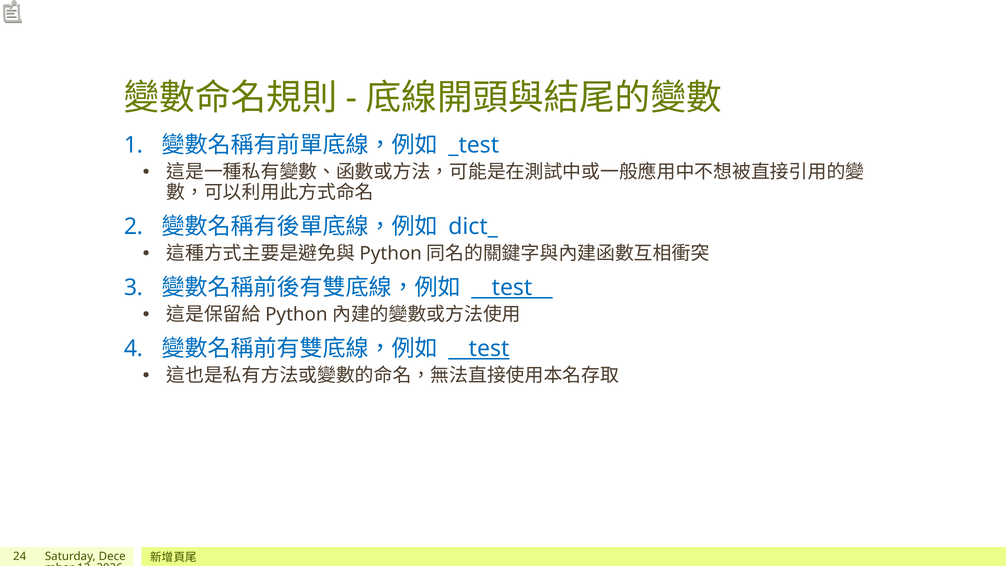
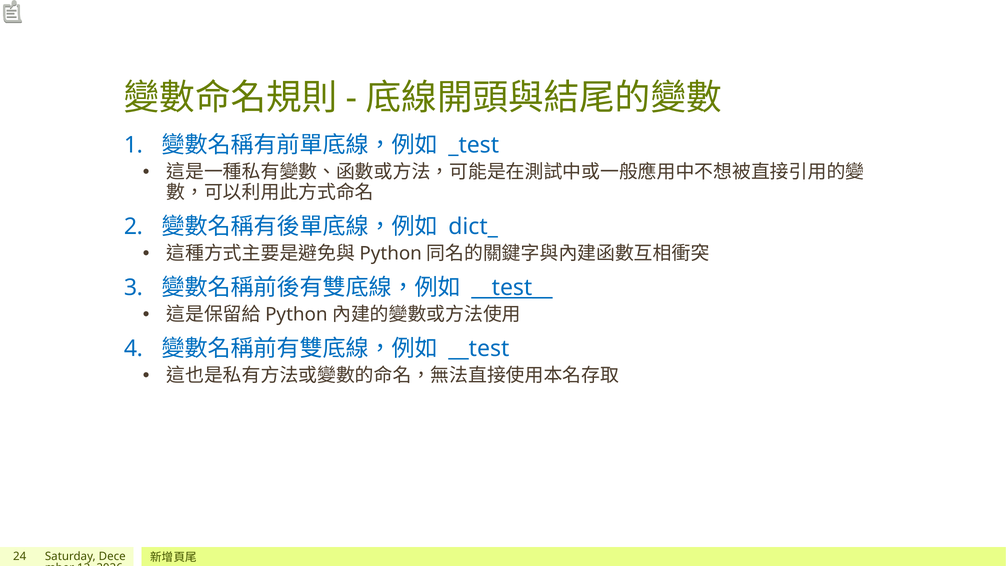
__test underline: present -> none (479, 349)
